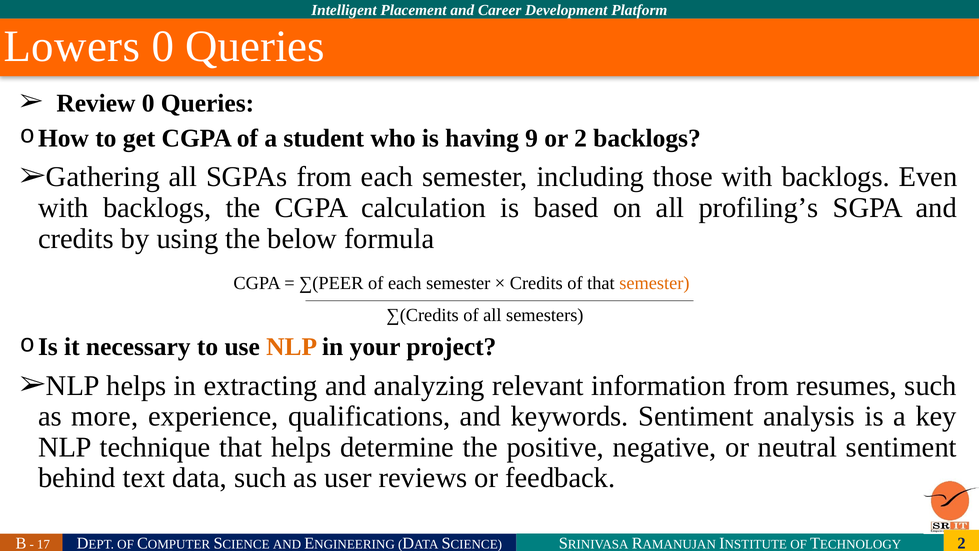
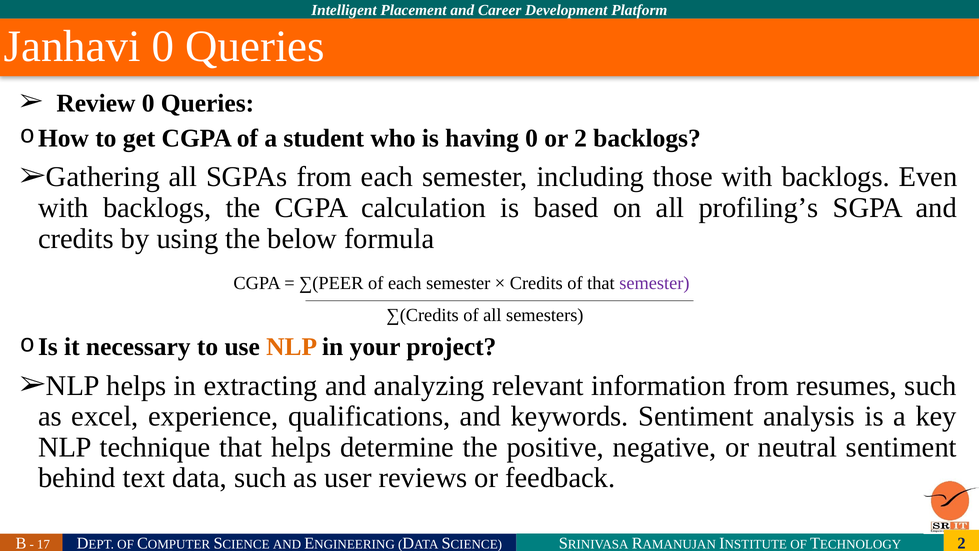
Lowers: Lowers -> Janhavi (72, 46)
having 9: 9 -> 0 (532, 138)
semester colour: orange -> purple (654, 283)
more: more -> excel (105, 416)
